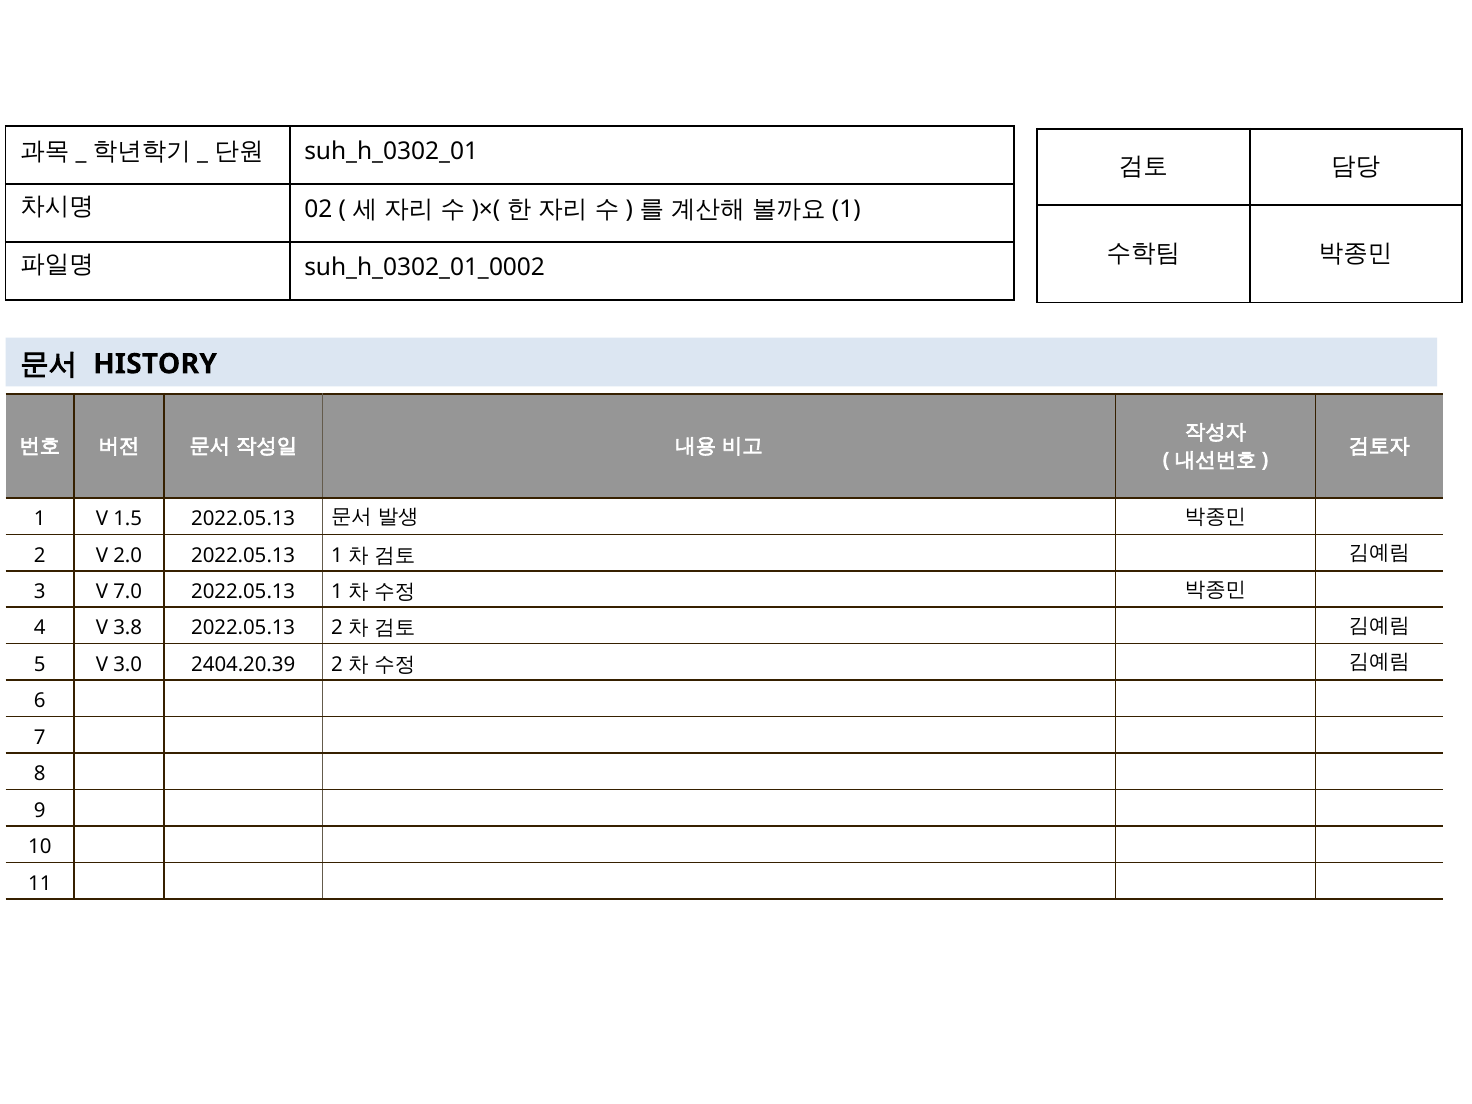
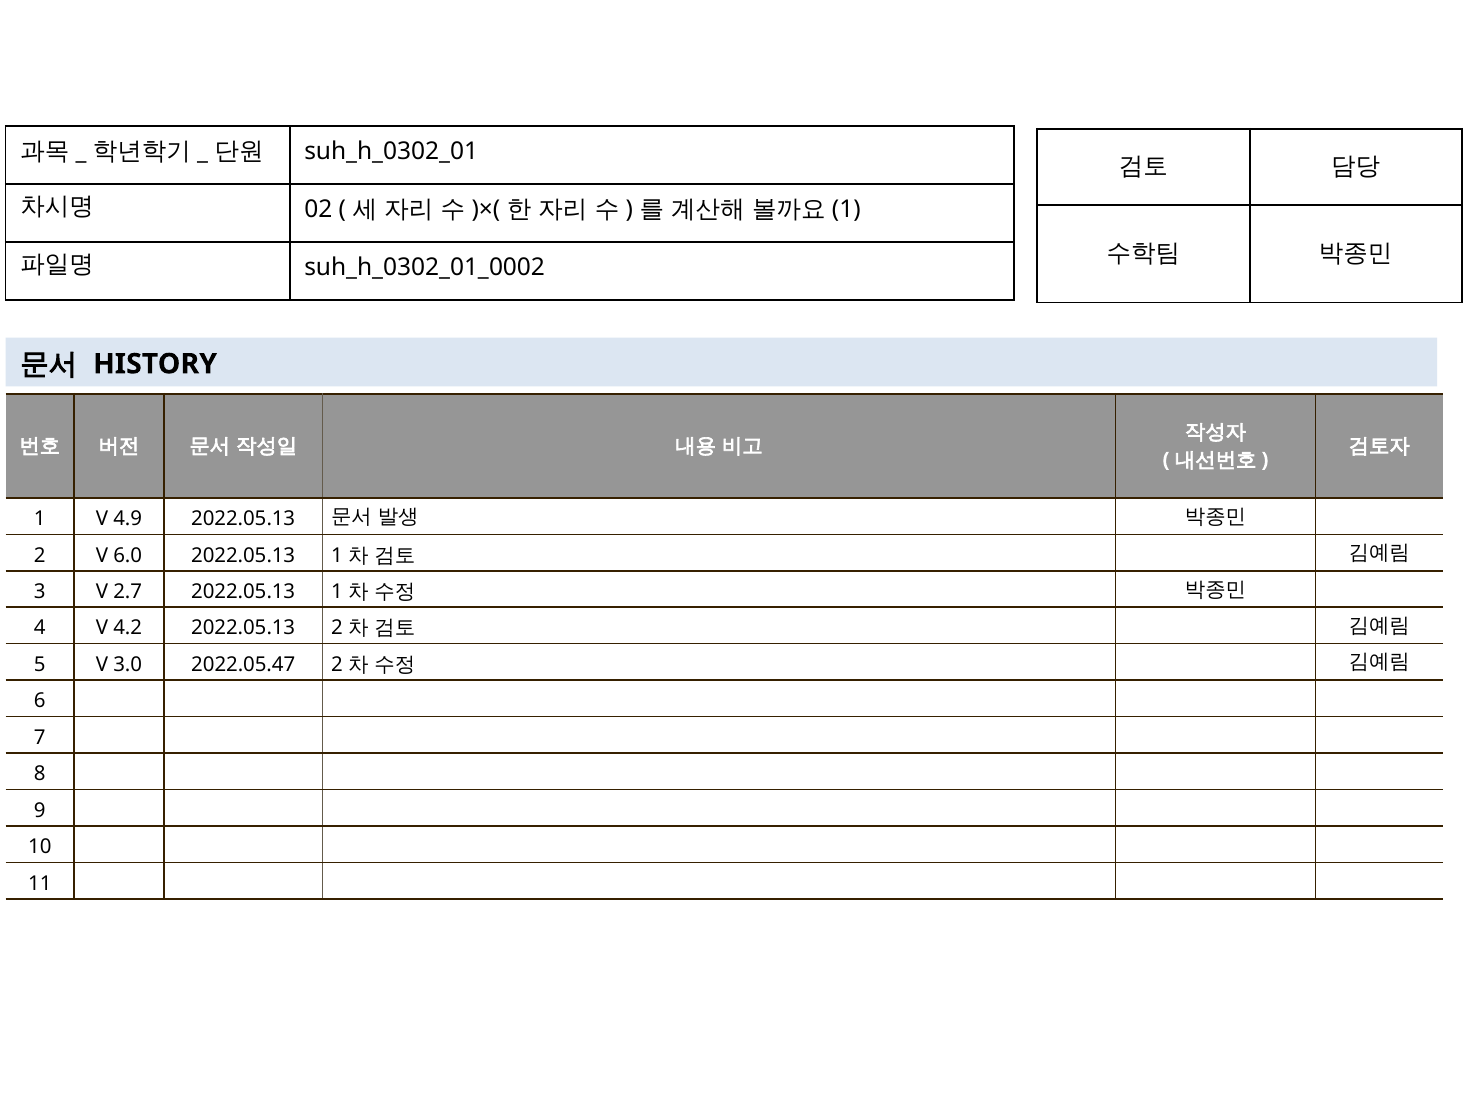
1.5: 1.5 -> 4.9 (128, 519)
2.0: 2.0 -> 6.0 (128, 555)
7.0: 7.0 -> 2.7 (128, 592)
3.8: 3.8 -> 4.2 (128, 628)
2404.20.39: 2404.20.39 -> 2022.05.47 (243, 664)
